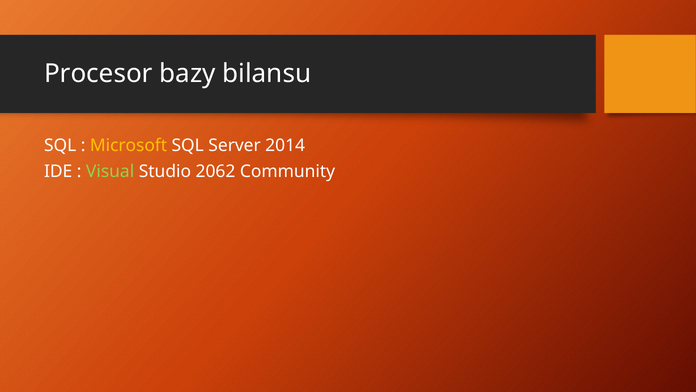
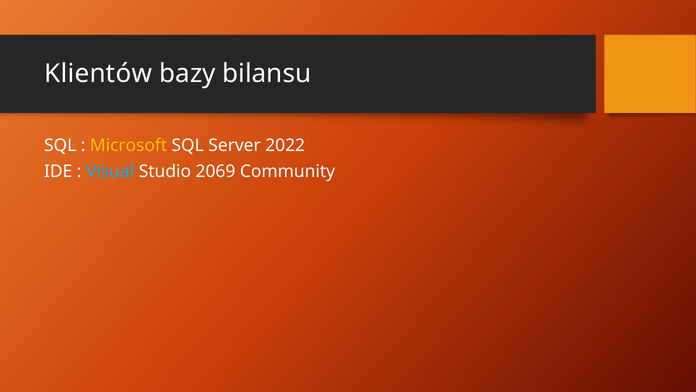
Procesor: Procesor -> Klientów (98, 74)
2014: 2014 -> 2022 (285, 145)
Visual colour: light green -> light blue (110, 171)
2062: 2062 -> 2069 (215, 171)
